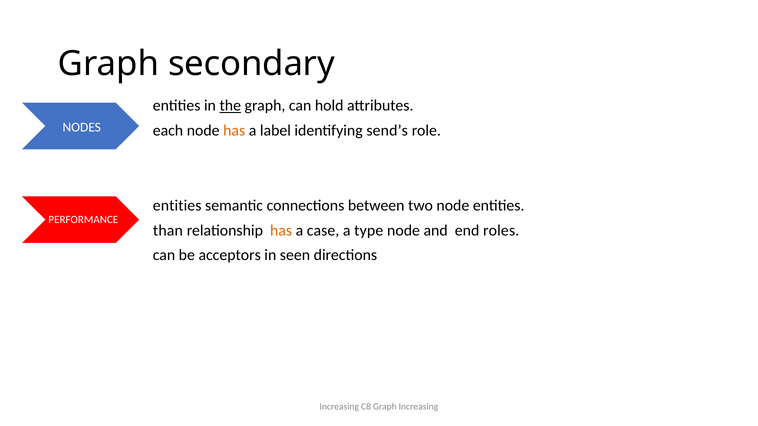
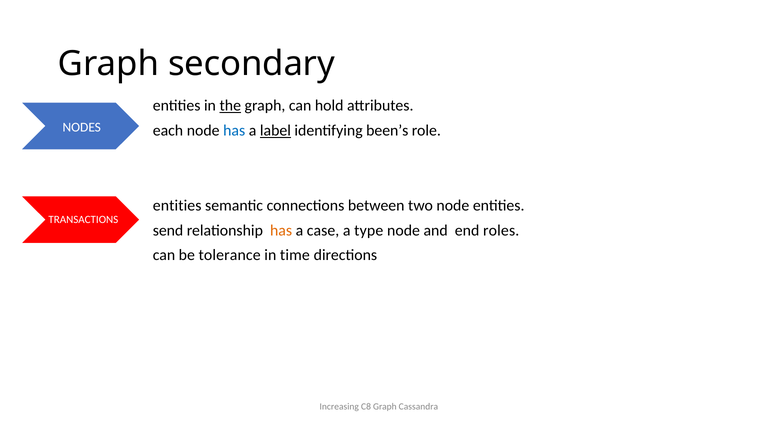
has colour: orange -> blue (234, 131)
label underline: none -> present (275, 131)
send’s: send’s -> been’s (387, 131)
PERFORMANCE: PERFORMANCE -> TRANSACTIONS (83, 220)
than: than -> send (168, 231)
acceptors: acceptors -> tolerance (230, 256)
seen: seen -> time (295, 256)
Graph Increasing: Increasing -> Cassandra (418, 407)
